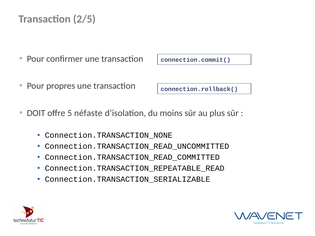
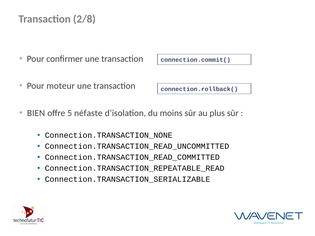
2/5: 2/5 -> 2/8 (84, 19)
propres: propres -> moteur (61, 86)
DOIT: DOIT -> BIEN (36, 113)
